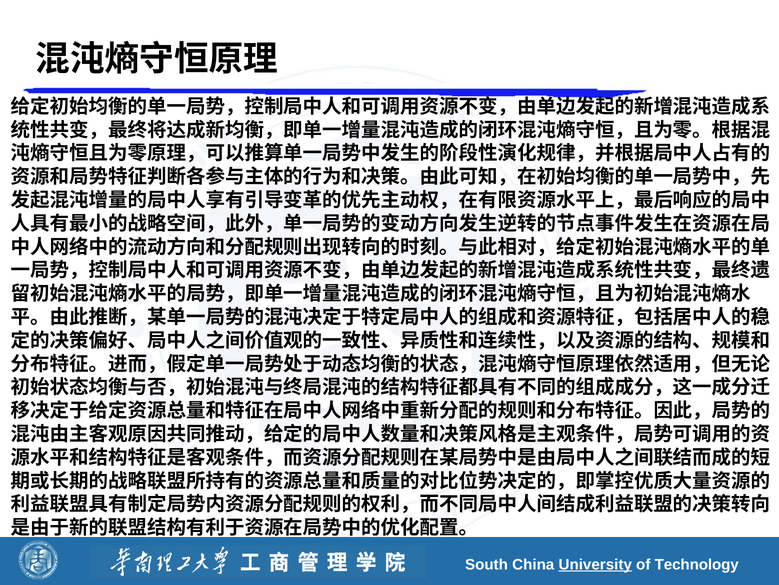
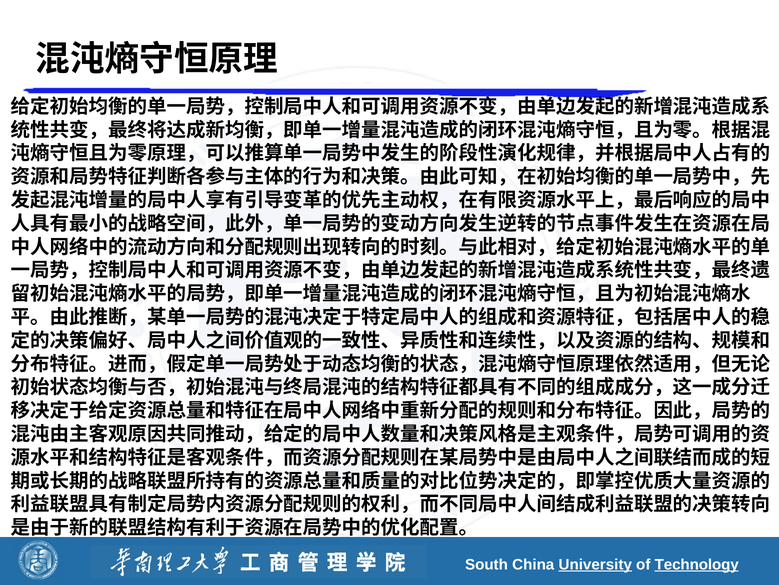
Technology underline: none -> present (697, 564)
